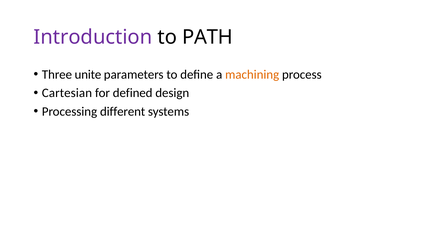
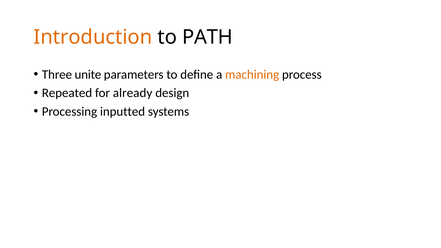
Introduction colour: purple -> orange (93, 37)
Cartesian: Cartesian -> Repeated (67, 93)
defined: defined -> already (133, 93)
different: different -> inputted (123, 112)
